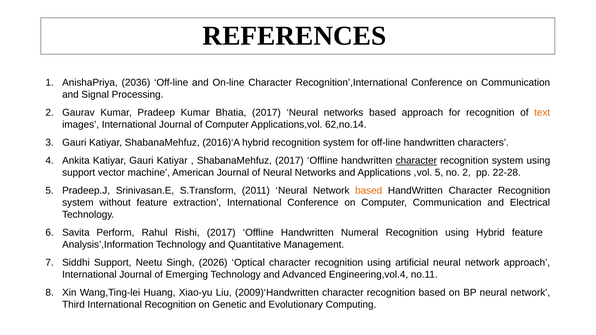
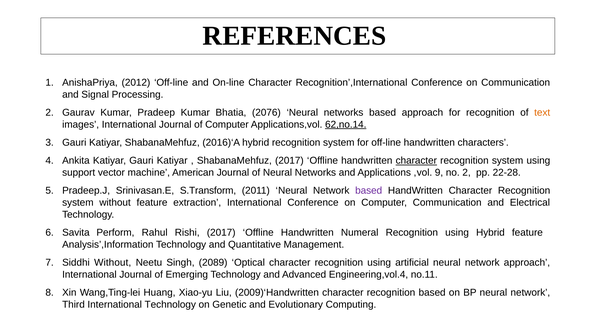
2036: 2036 -> 2012 (136, 83)
Bhatia 2017: 2017 -> 2076 (266, 113)
62,no.14 underline: none -> present (346, 125)
,vol 5: 5 -> 9 (439, 173)
based colour: orange -> purple (369, 191)
Siddhi Support: Support -> Without (113, 263)
2026: 2026 -> 2089 (213, 263)
International Recognition: Recognition -> Technology (170, 305)
